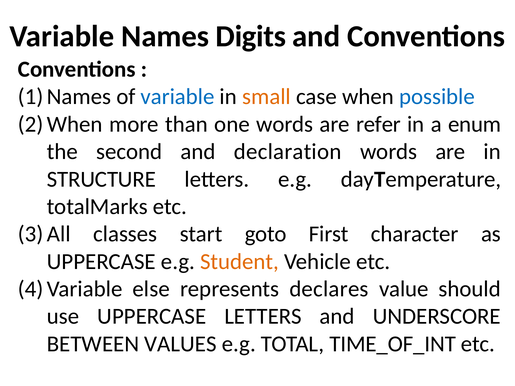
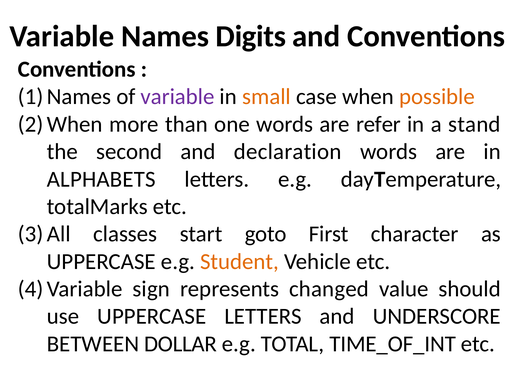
variable colour: blue -> purple (178, 97)
possible colour: blue -> orange (437, 97)
enum: enum -> stand (474, 124)
STRUCTURE: STRUCTURE -> ALPHABETS (101, 179)
else: else -> sign (151, 289)
declares: declares -> changed (329, 289)
VALUES: VALUES -> DOLLAR (181, 344)
